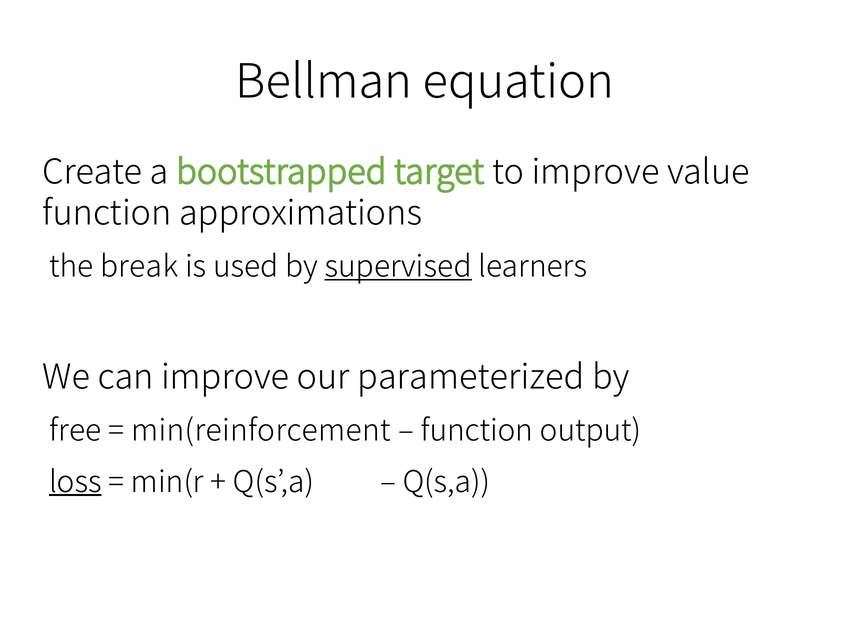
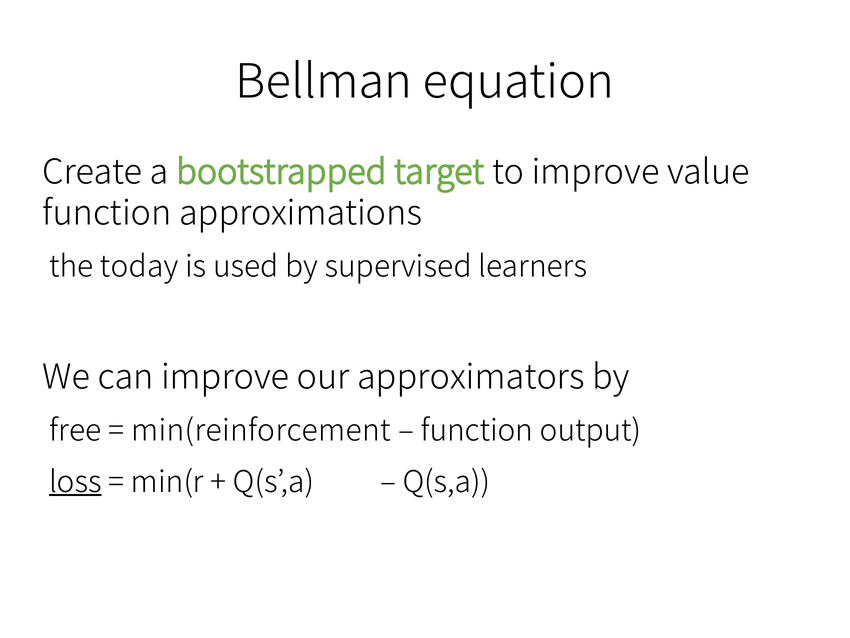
break: break -> today (139, 267)
supervised underline: present -> none (398, 267)
parameterized: parameterized -> approximators (471, 377)
